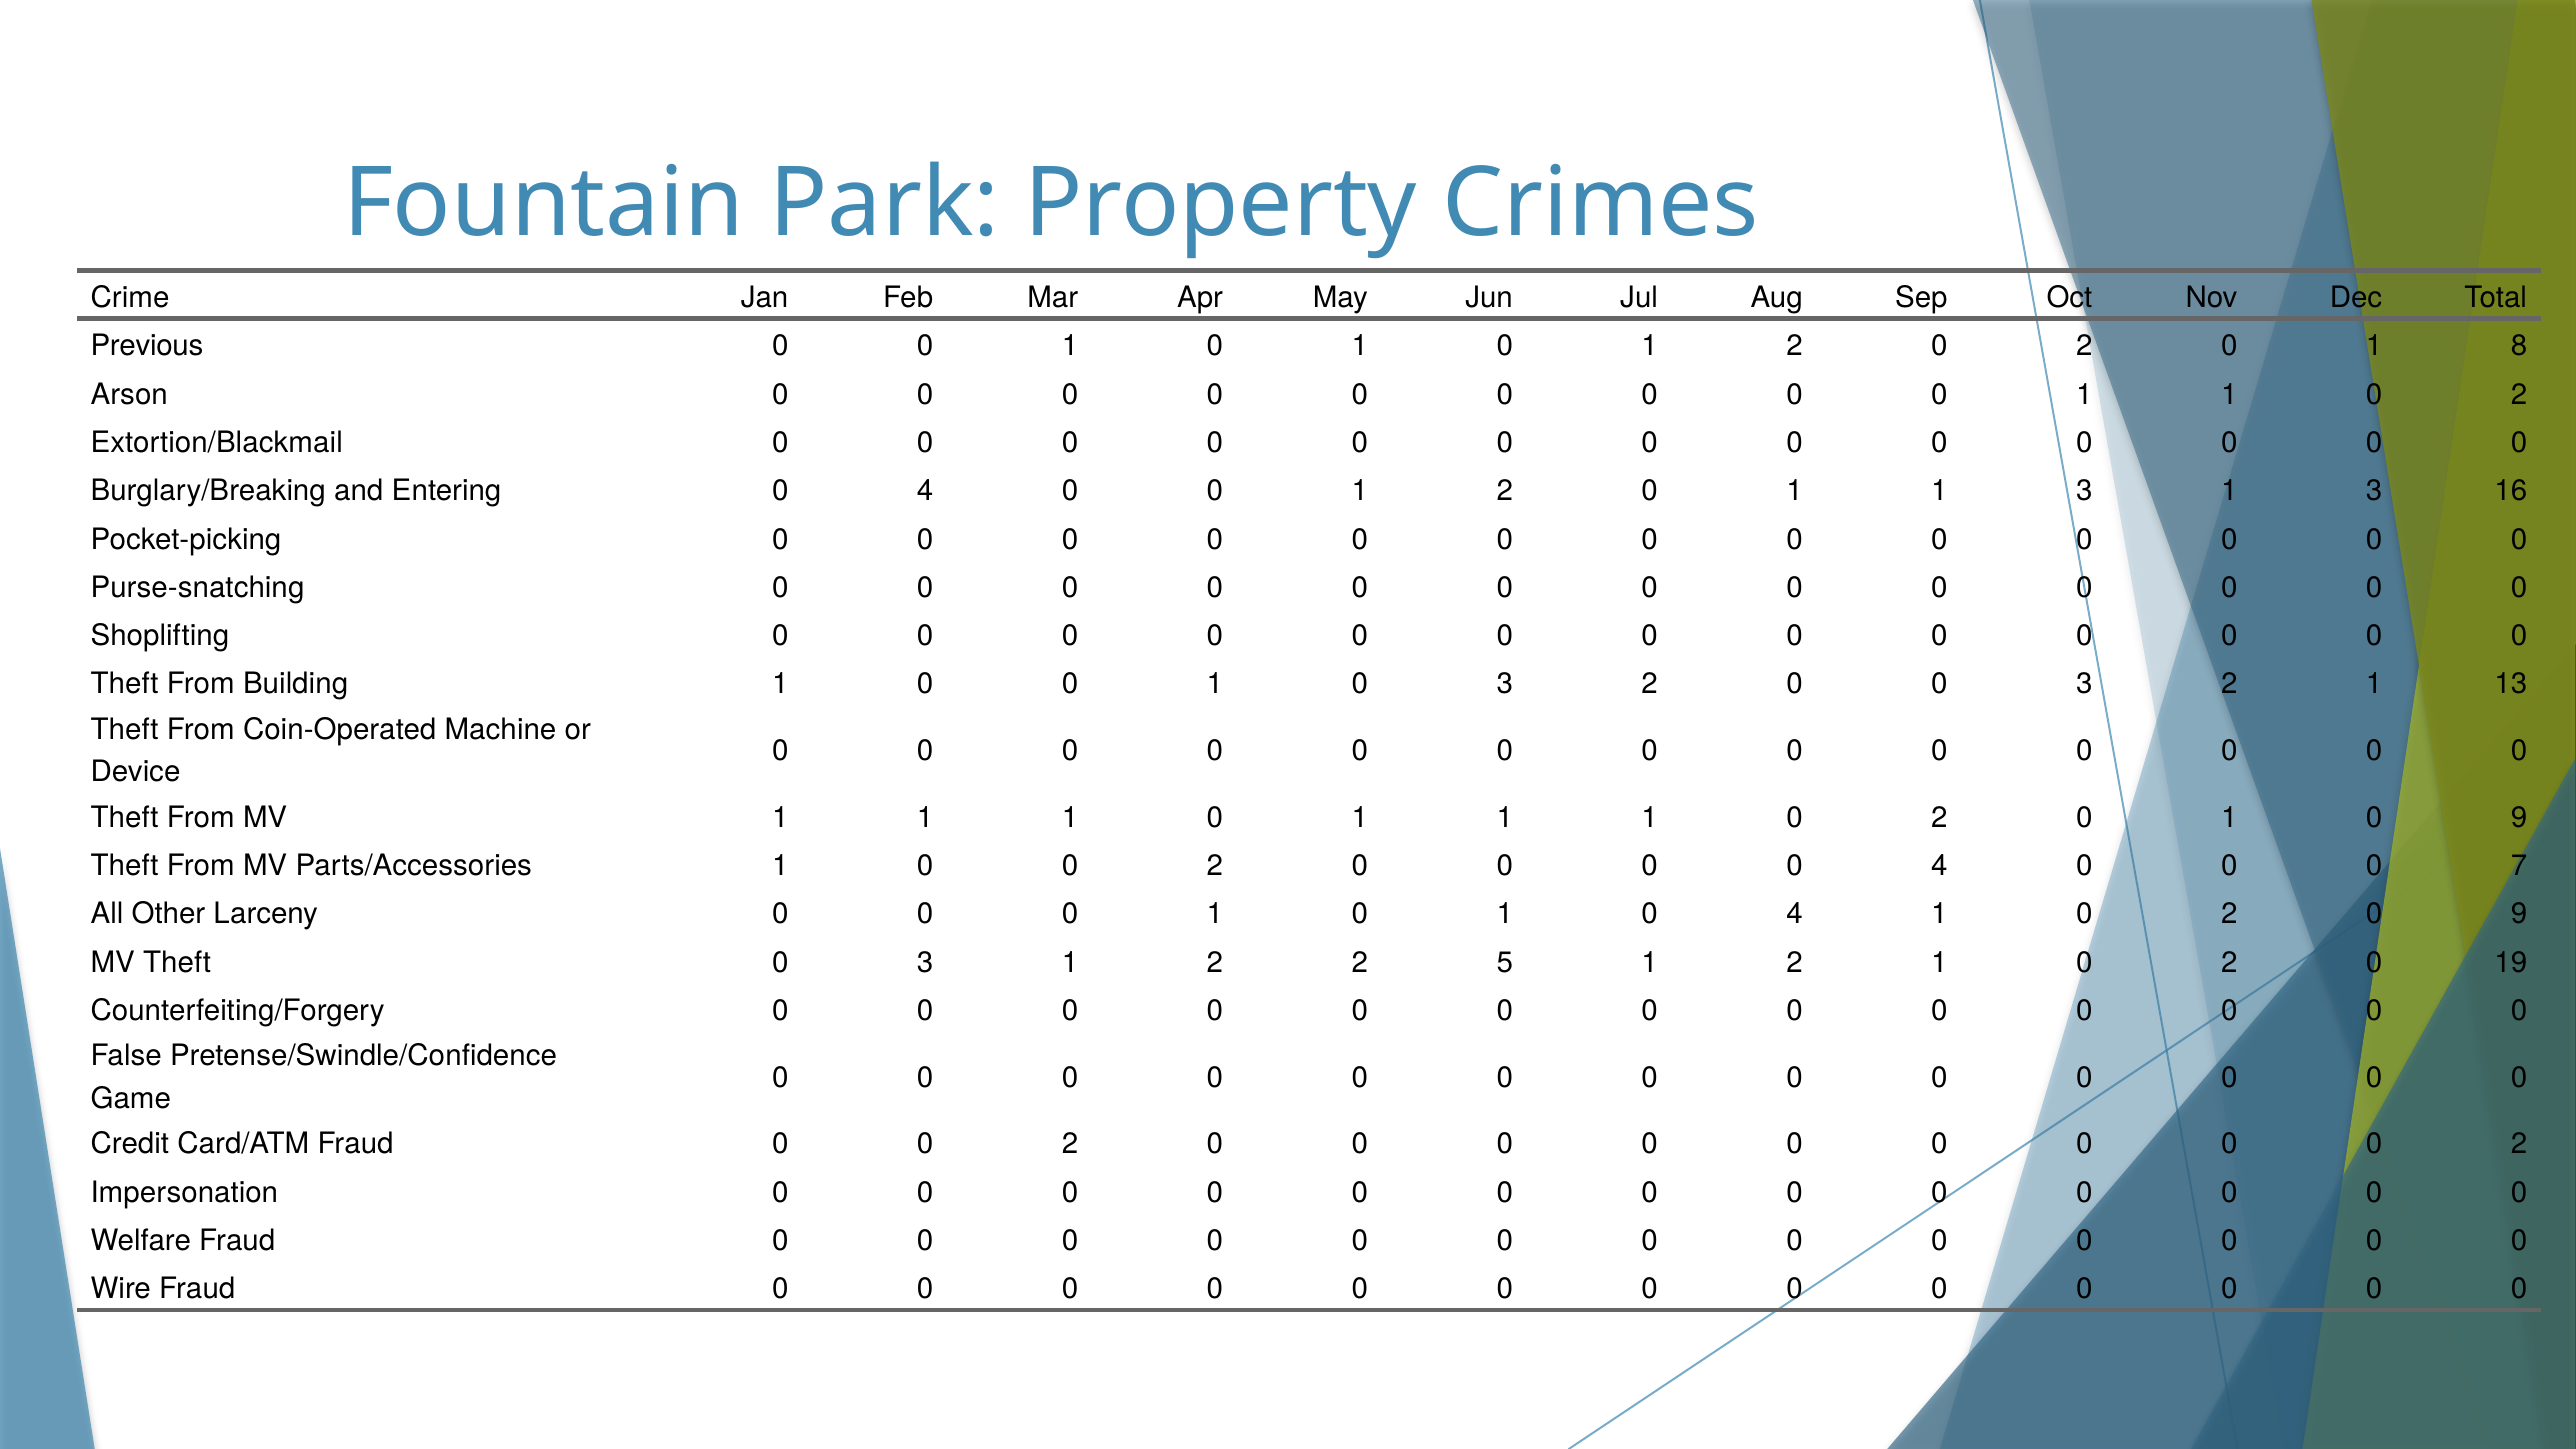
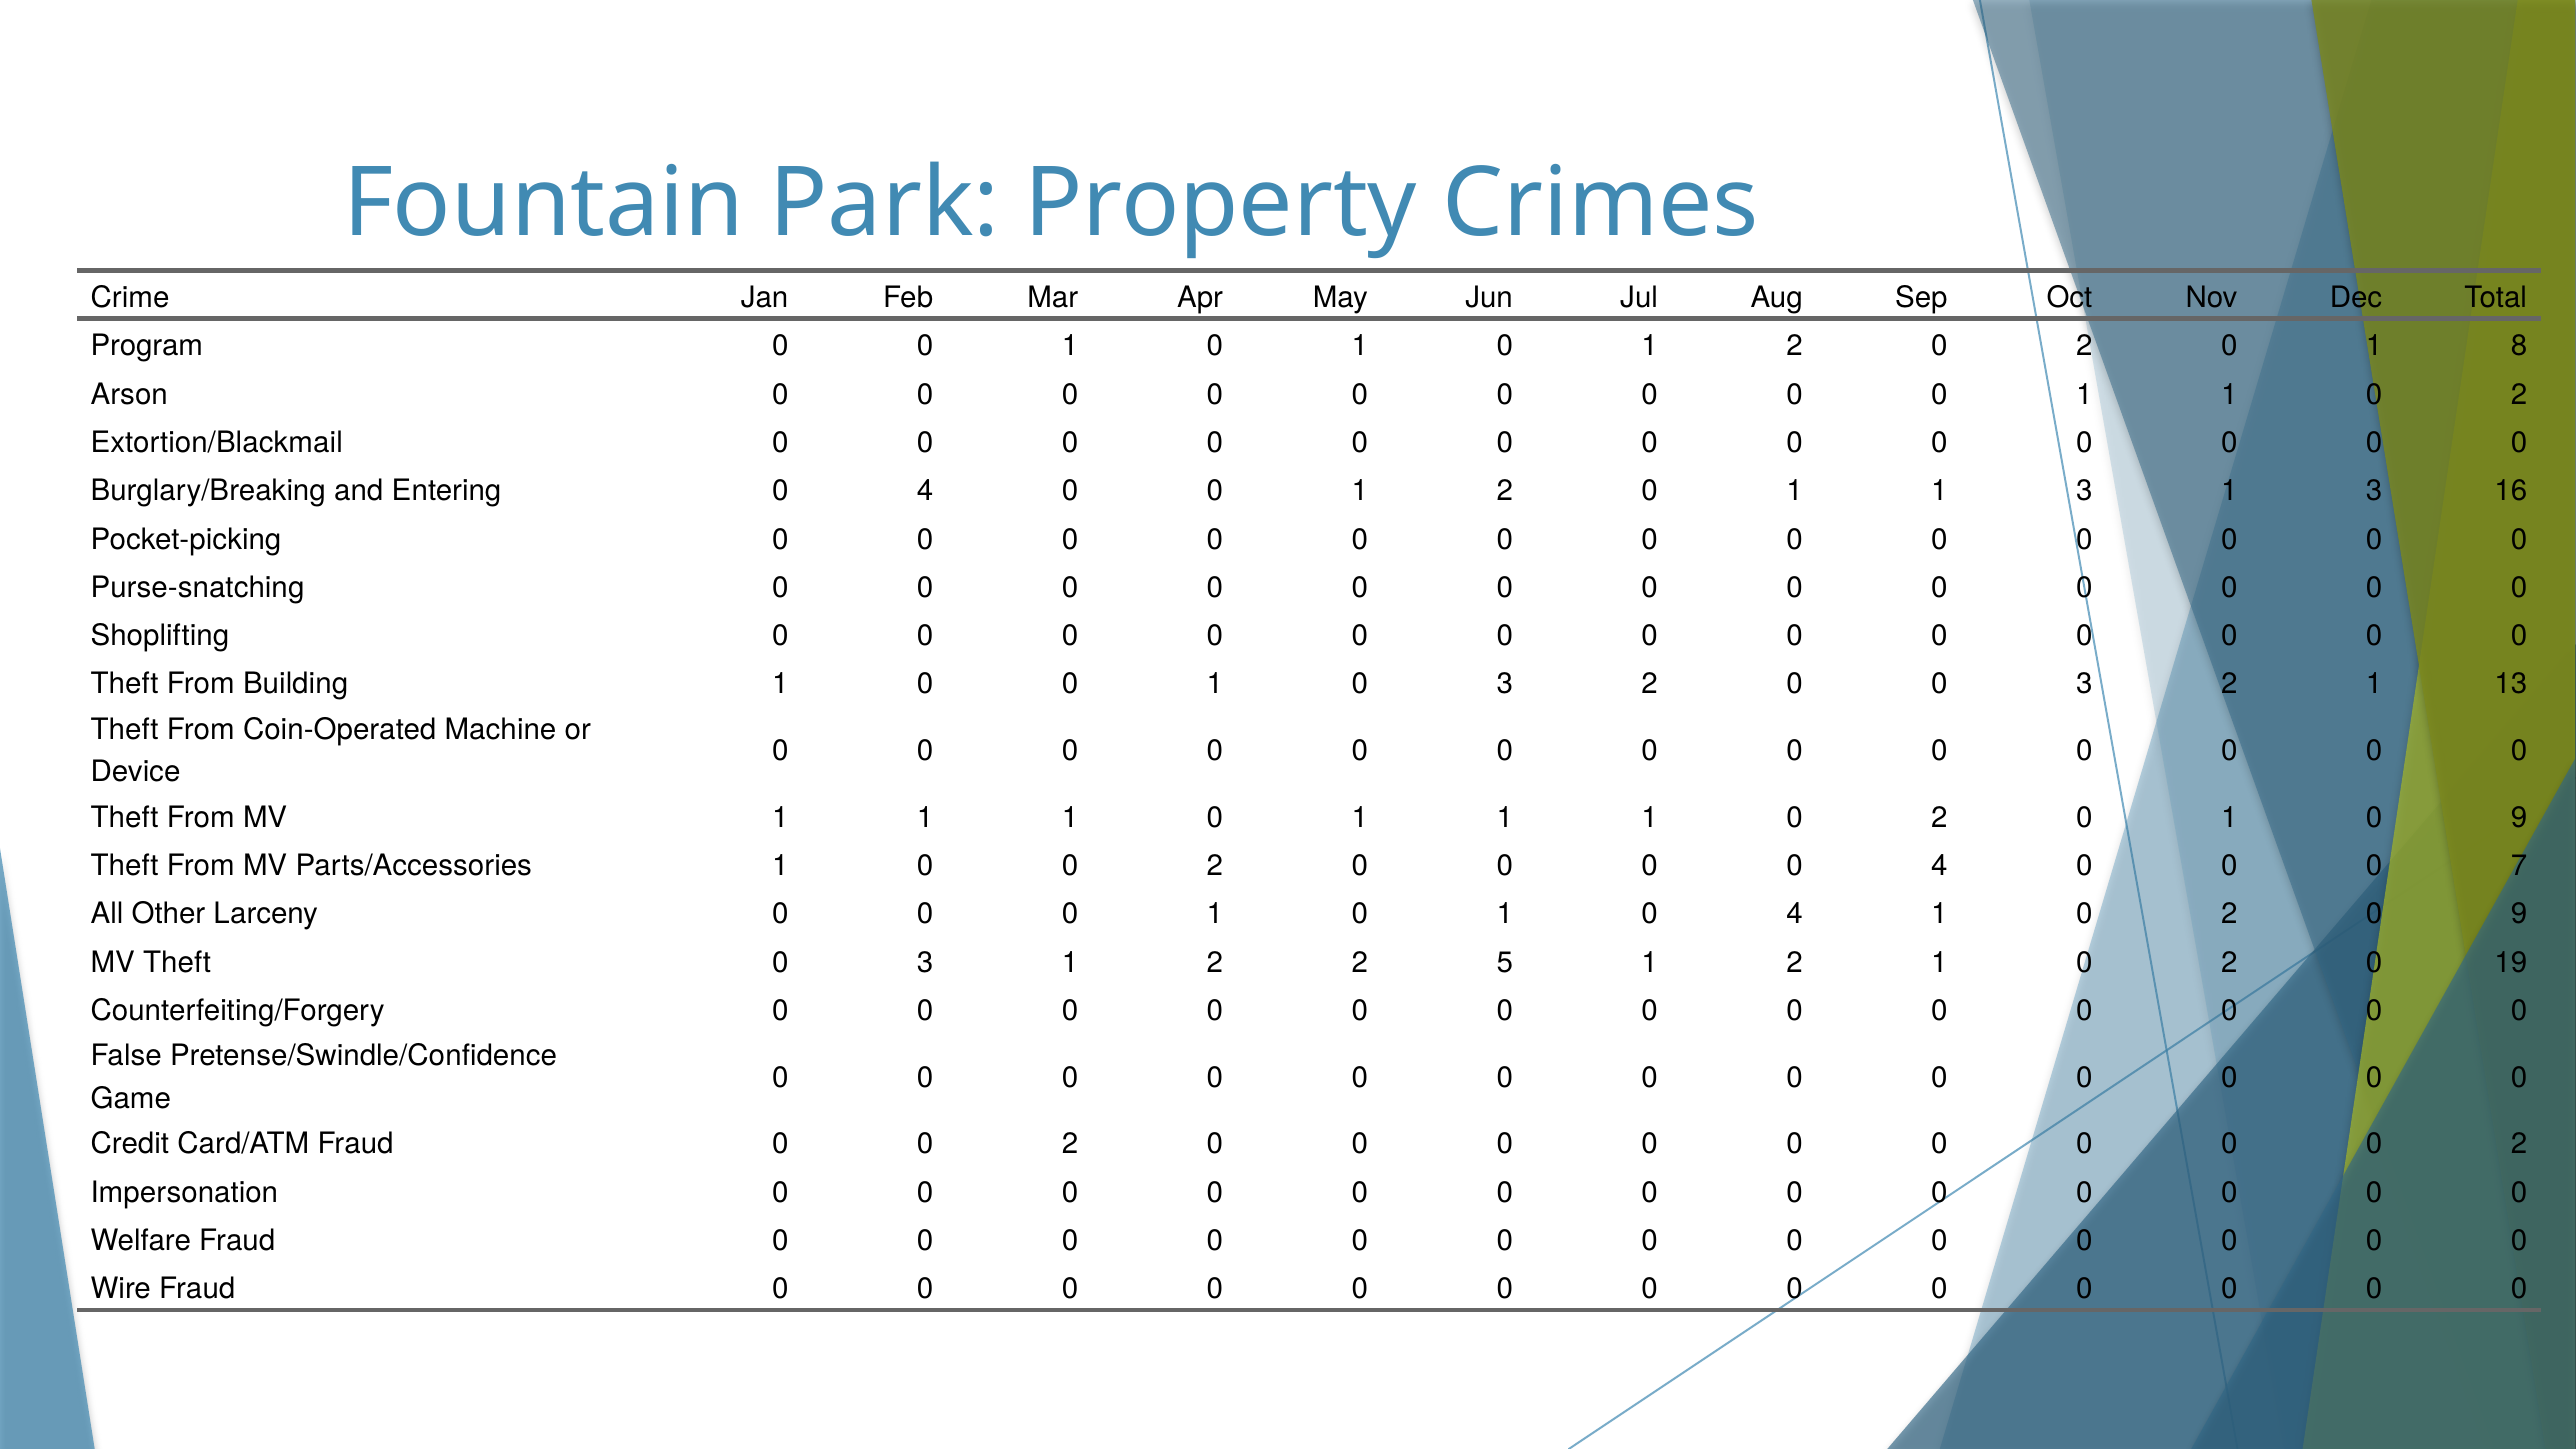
Previous: Previous -> Program (147, 346)
